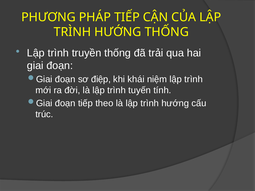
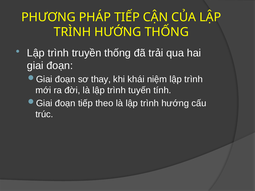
điệp: điệp -> thay (101, 79)
